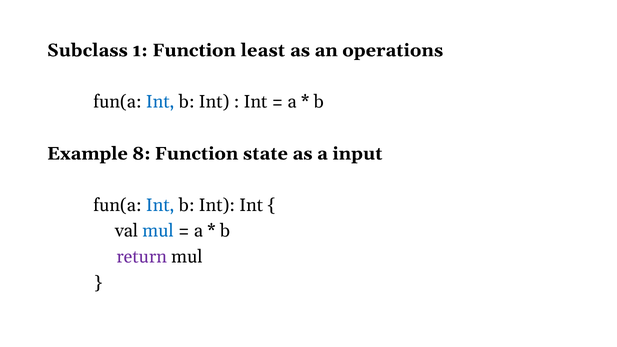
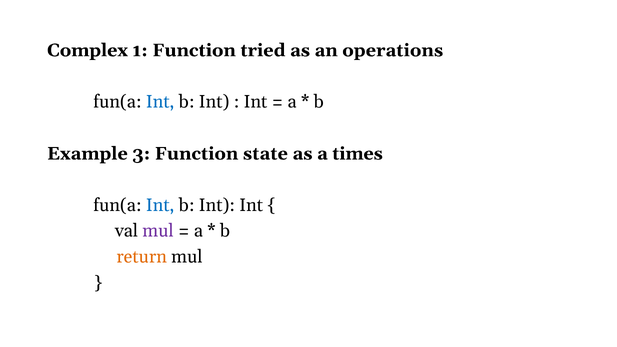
Subclass: Subclass -> Complex (87, 50)
least: least -> tried (263, 50)
8: 8 -> 3 (141, 154)
input: input -> times (357, 154)
mul colour: blue -> purple (158, 231)
return colour: purple -> orange (142, 257)
